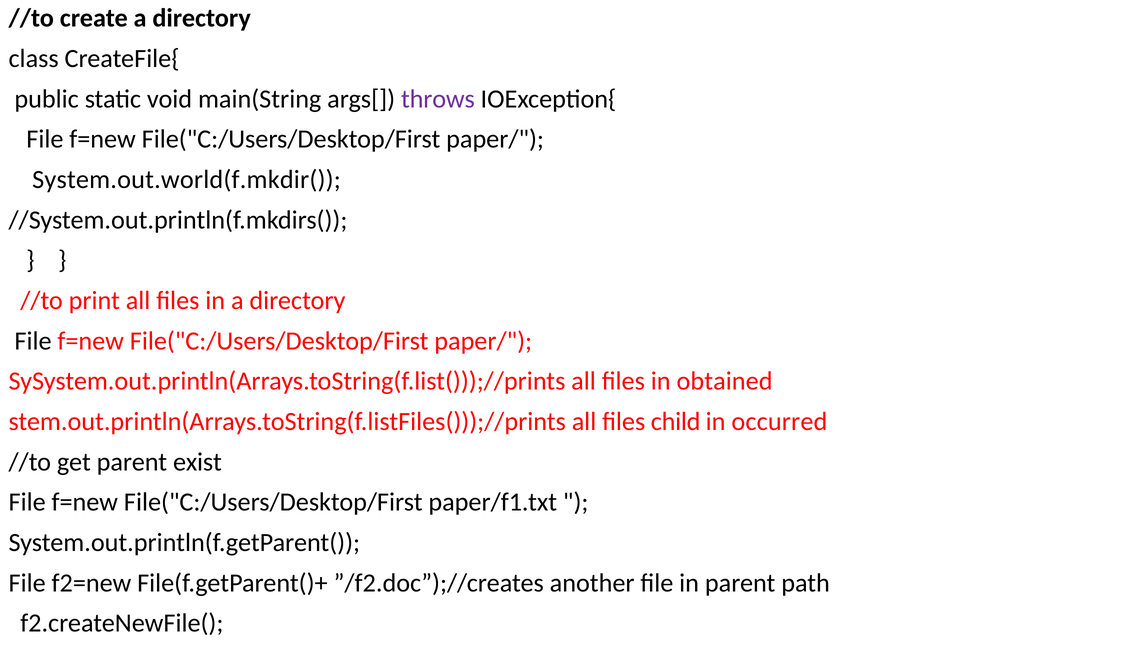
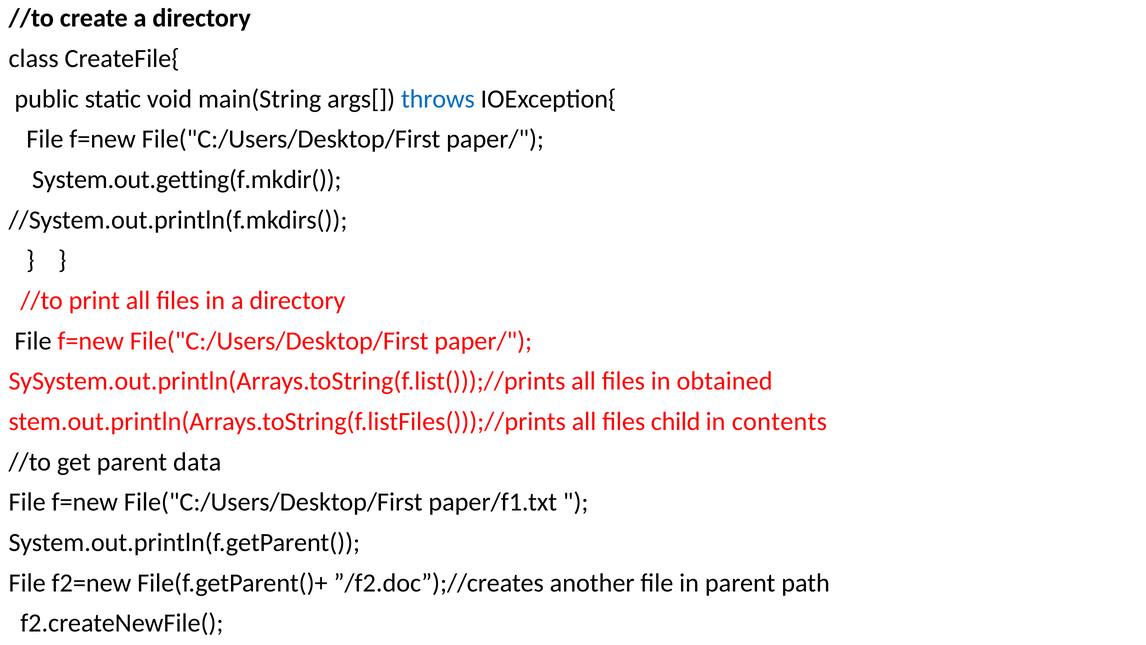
throws colour: purple -> blue (438, 99)
System.out.world(f.mkdir(: System.out.world(f.mkdir( -> System.out.getting(f.mkdir( (187, 180)
occurred: occurred -> contents (779, 421)
exist: exist -> data (197, 462)
